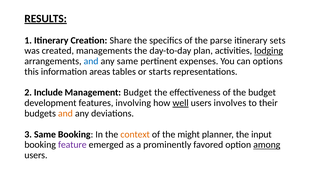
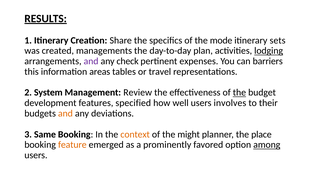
parse: parse -> mode (221, 40)
and colour: blue -> purple (91, 61)
any same: same -> check (128, 61)
options: options -> barriers (268, 61)
starts: starts -> travel (160, 72)
Include: Include -> System (48, 93)
Management Budget: Budget -> Review (138, 93)
the underline: none -> present (239, 93)
involving: involving -> specified (133, 103)
well underline: present -> none (181, 103)
input: input -> place (261, 134)
feature colour: purple -> orange (72, 145)
